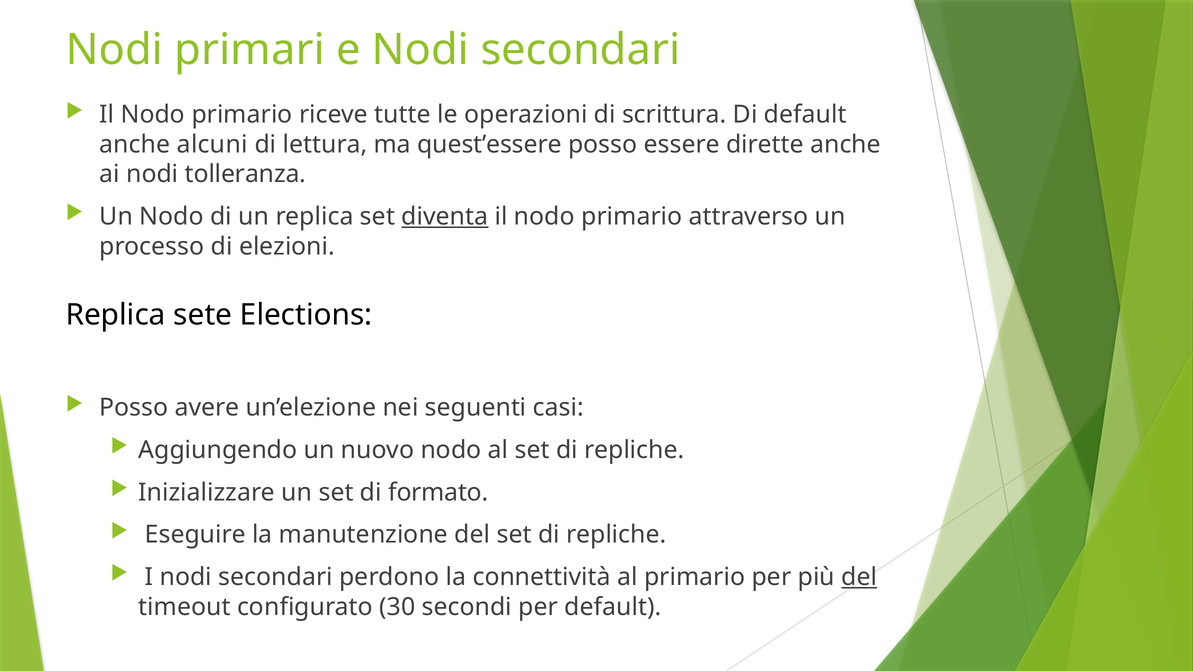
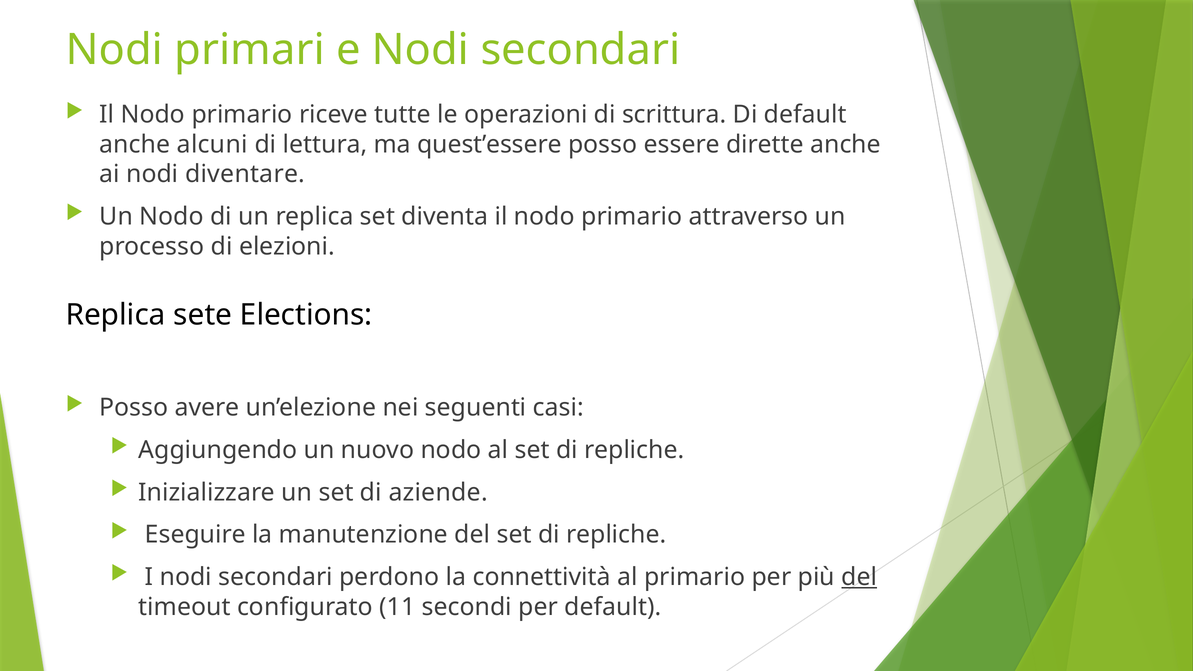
tolleranza: tolleranza -> diventare (245, 174)
diventa underline: present -> none (445, 217)
formato: formato -> aziende (438, 492)
30: 30 -> 11 (397, 607)
